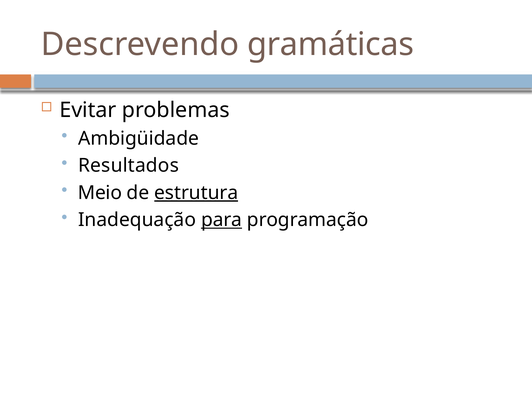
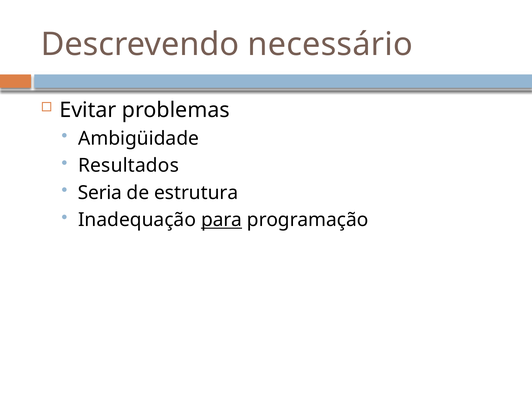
gramáticas: gramáticas -> necessário (330, 44)
Meio: Meio -> Seria (100, 193)
estrutura underline: present -> none (196, 193)
